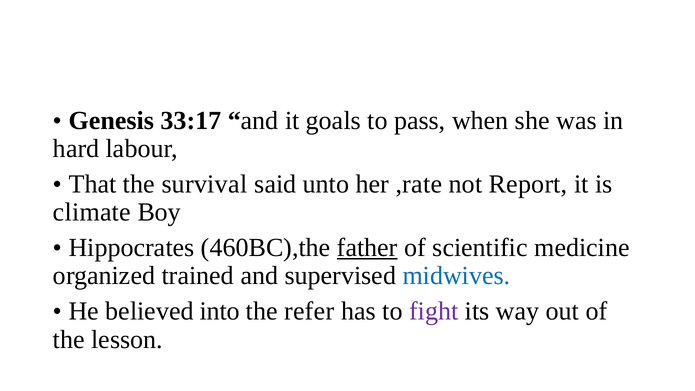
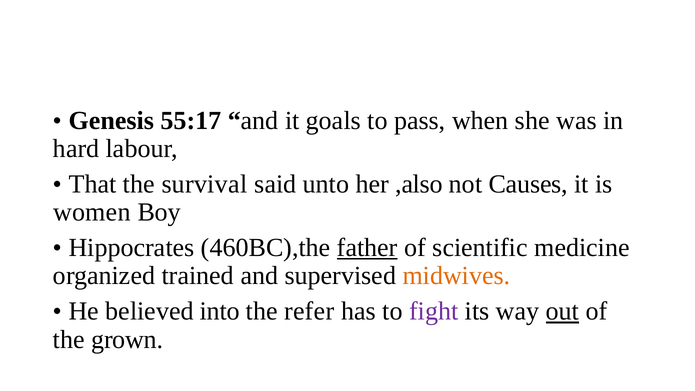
33:17: 33:17 -> 55:17 (191, 121)
,rate: ,rate -> ,also (419, 184)
Report: Report -> Causes (528, 184)
climate: climate -> women (92, 212)
midwives colour: blue -> orange (456, 276)
out underline: none -> present (563, 311)
lesson: lesson -> grown (127, 339)
